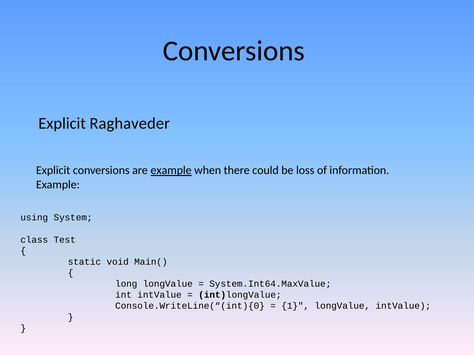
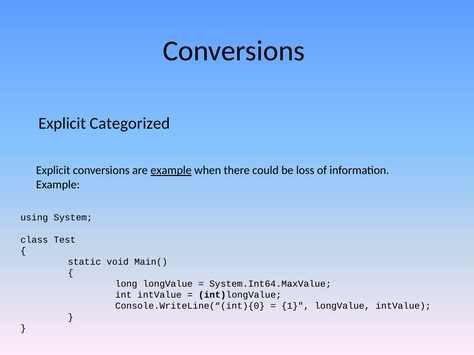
Raghaveder: Raghaveder -> Categorized (130, 124)
